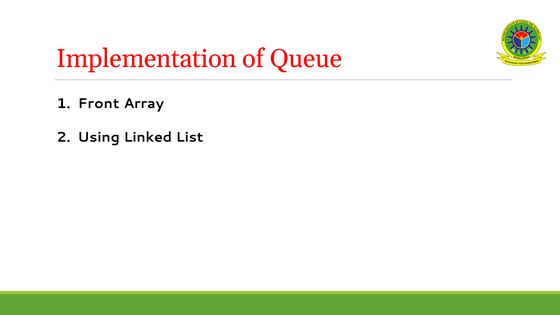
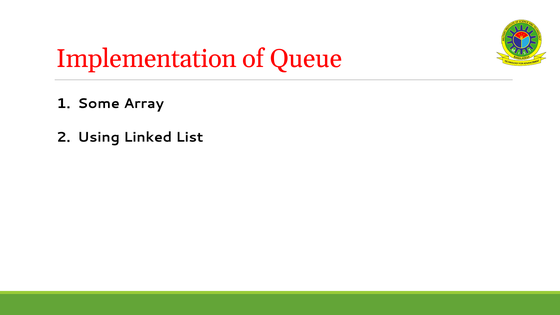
Front: Front -> Some (99, 103)
